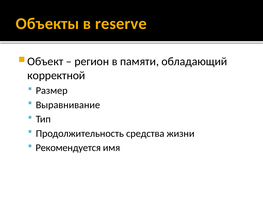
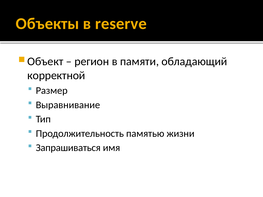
средства: средства -> памятью (145, 134)
Рекомендуется: Рекомендуется -> Запрашиваться (68, 148)
